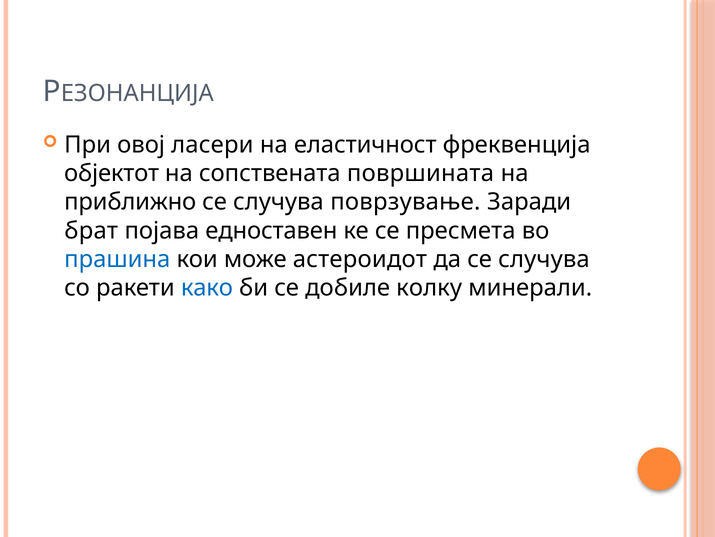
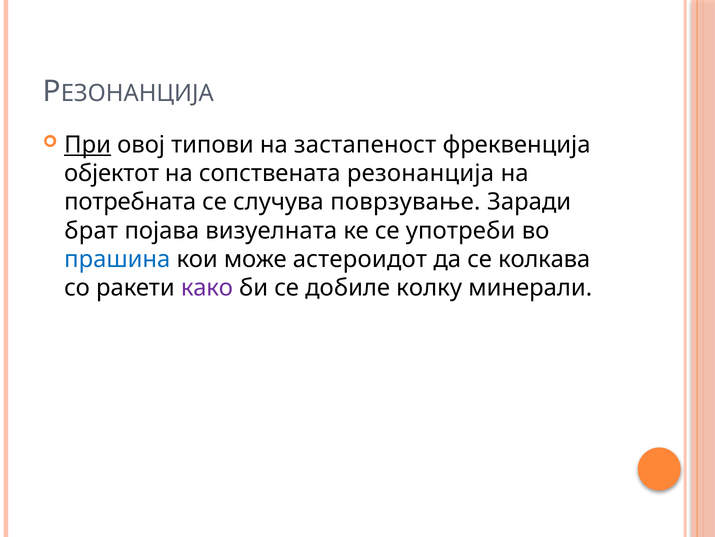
При underline: none -> present (88, 145)
ласери: ласери -> типови (212, 145)
еластичност: еластичност -> застапеност (365, 145)
површината: површината -> резонанција (421, 173)
приближно: приближно -> потребната (130, 202)
едноставен: едноставен -> визуелната (271, 230)
пресмета: пресмета -> употреби (461, 230)
да се случува: случува -> колкава (544, 259)
како colour: blue -> purple (207, 288)
